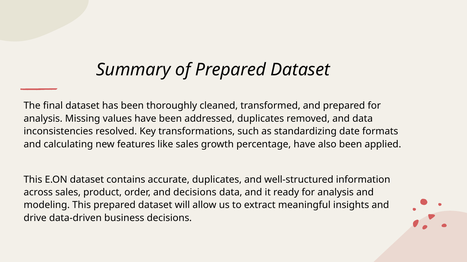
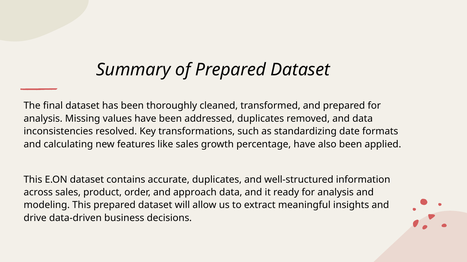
and decisions: decisions -> approach (195, 193)
